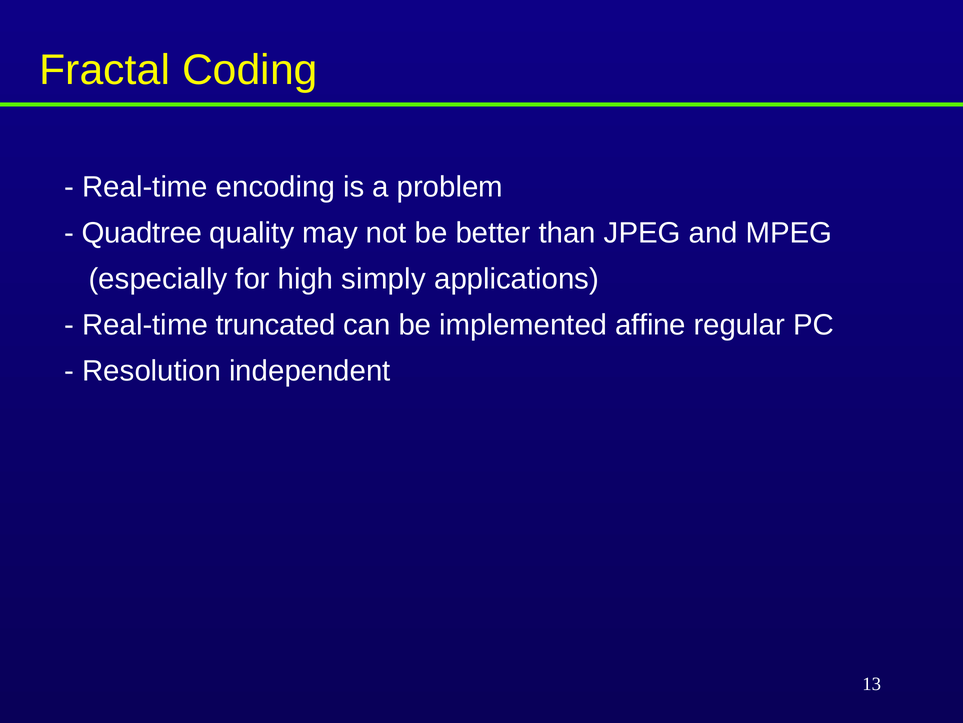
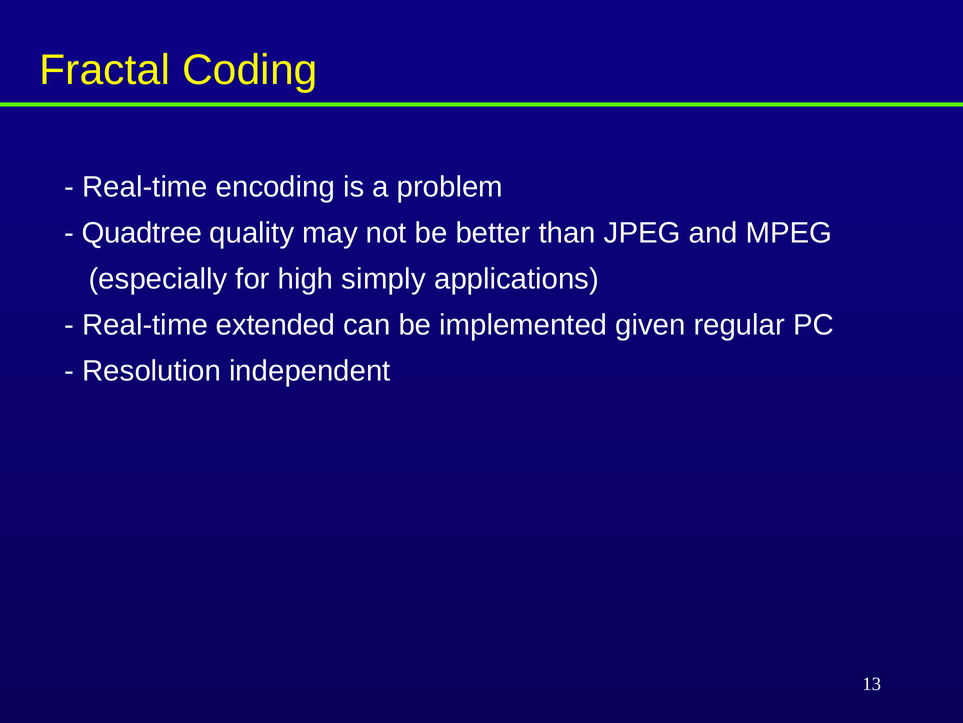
truncated: truncated -> extended (276, 325)
affine: affine -> given (650, 325)
